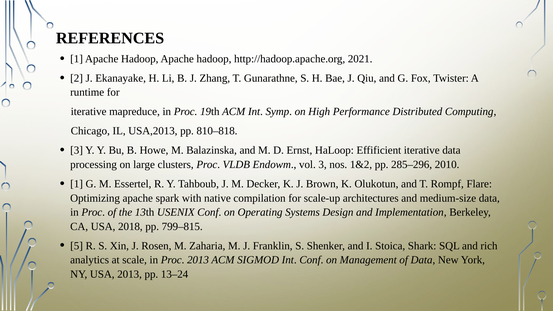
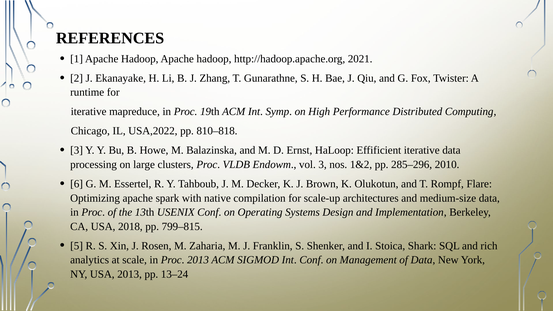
USA,2013: USA,2013 -> USA,2022 (153, 131)
1: 1 -> 6 (77, 184)
